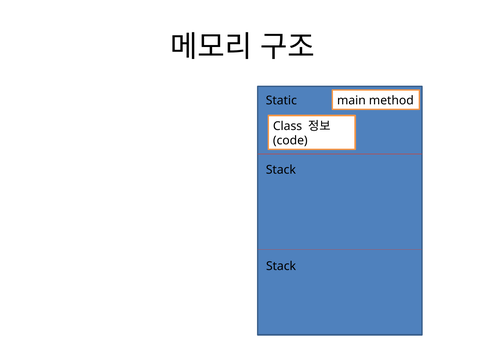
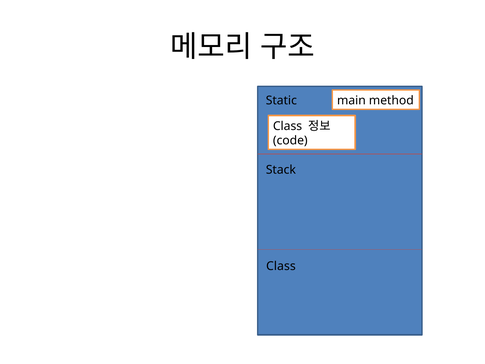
Stack: Stack -> Class (281, 266)
